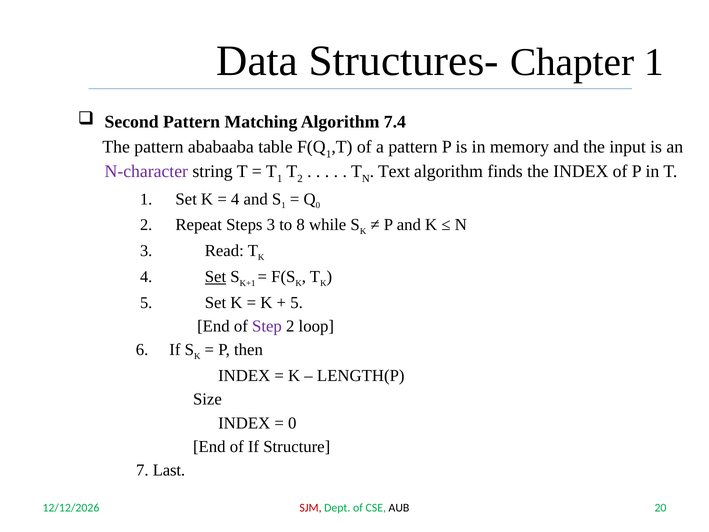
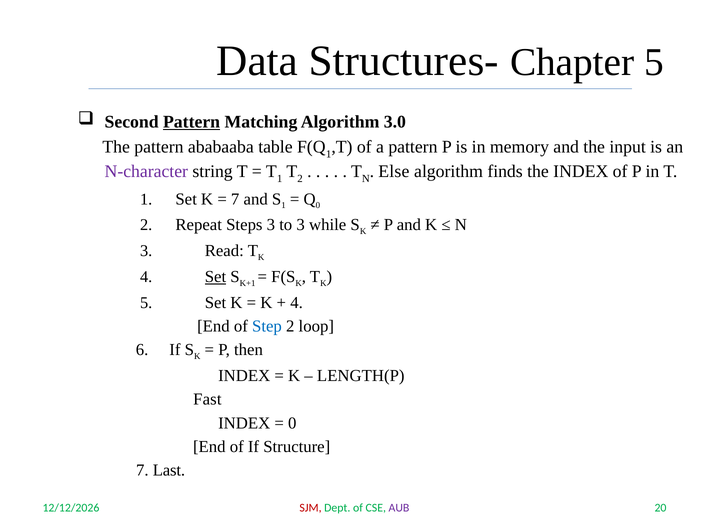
Chapter 1: 1 -> 5 (654, 62)
Pattern underline: none -> present (192, 122)
7.4: 7.4 -> 3.0 (395, 122)
Text: Text -> Else (394, 172)
4: 4 -> 7 (235, 199)
to 8: 8 -> 3 (301, 225)
5: 5 -> 4 (297, 302)
Step colour: purple -> blue (267, 326)
Size: Size -> Fast (207, 399)
AUB colour: black -> purple (399, 508)
